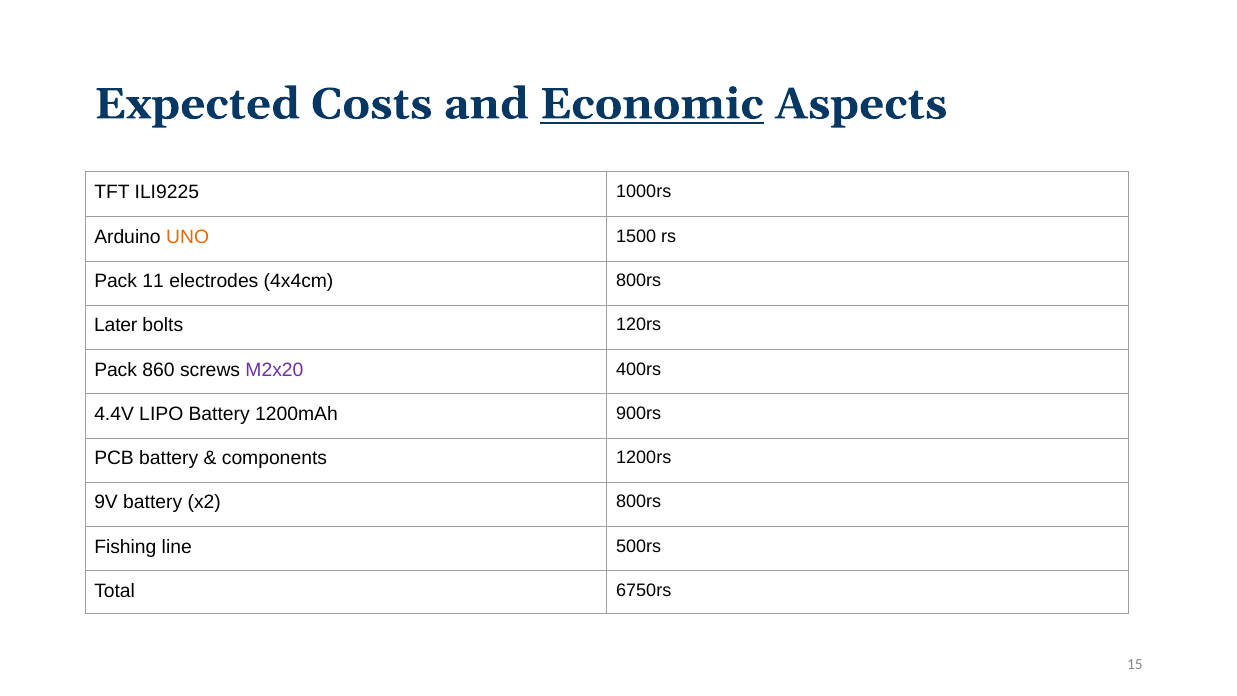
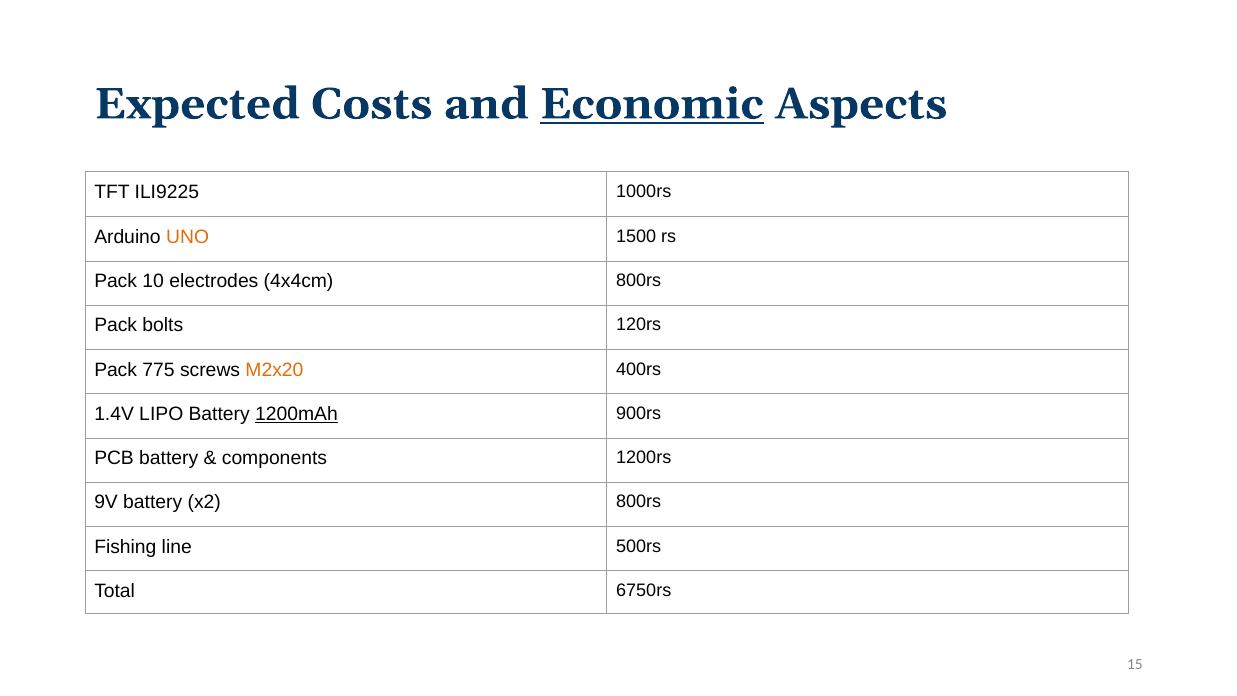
11: 11 -> 10 (153, 281)
Later: Later -> Pack (116, 325)
860: 860 -> 775 (159, 370)
M2x20 colour: purple -> orange (274, 370)
4.4V: 4.4V -> 1.4V (114, 414)
1200mAh underline: none -> present (296, 414)
